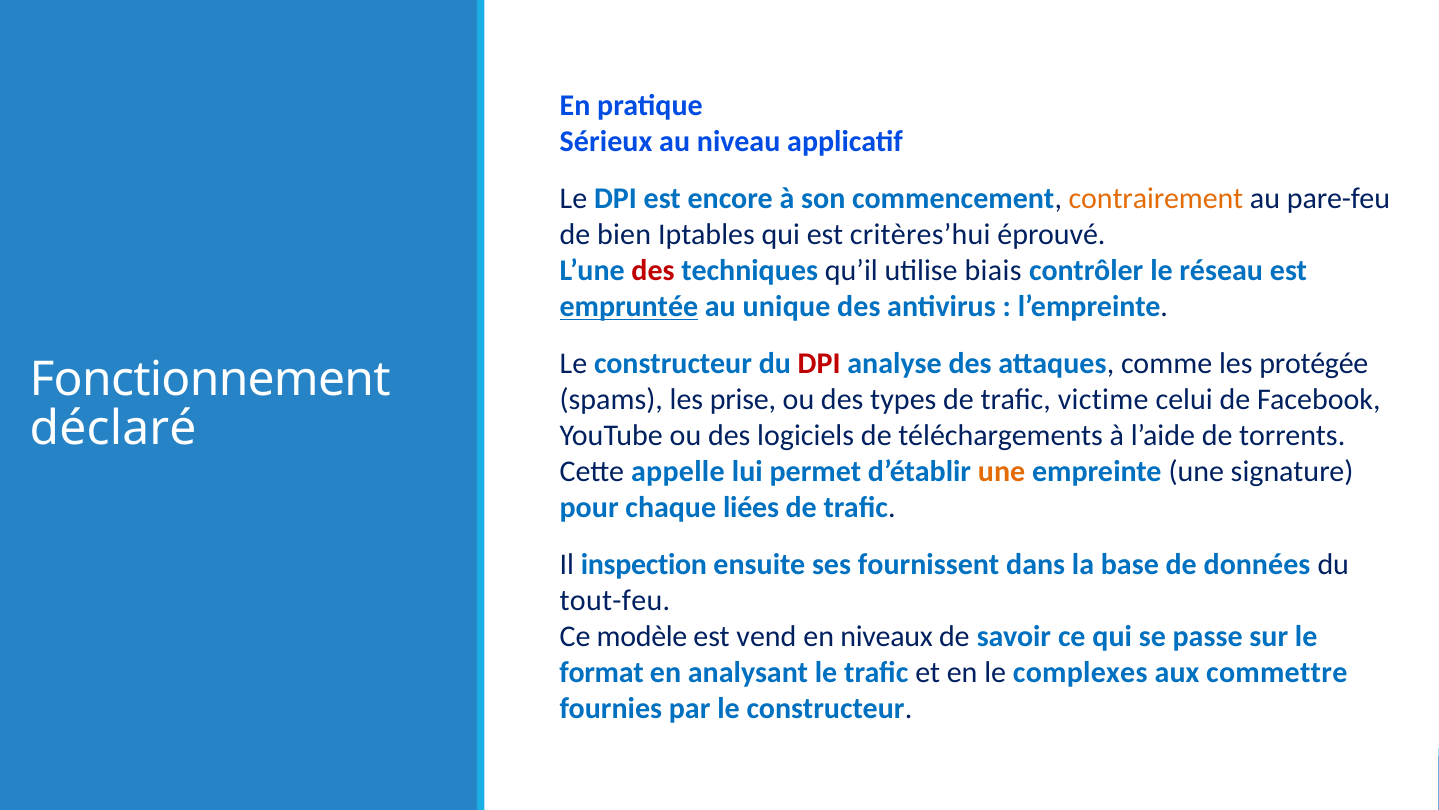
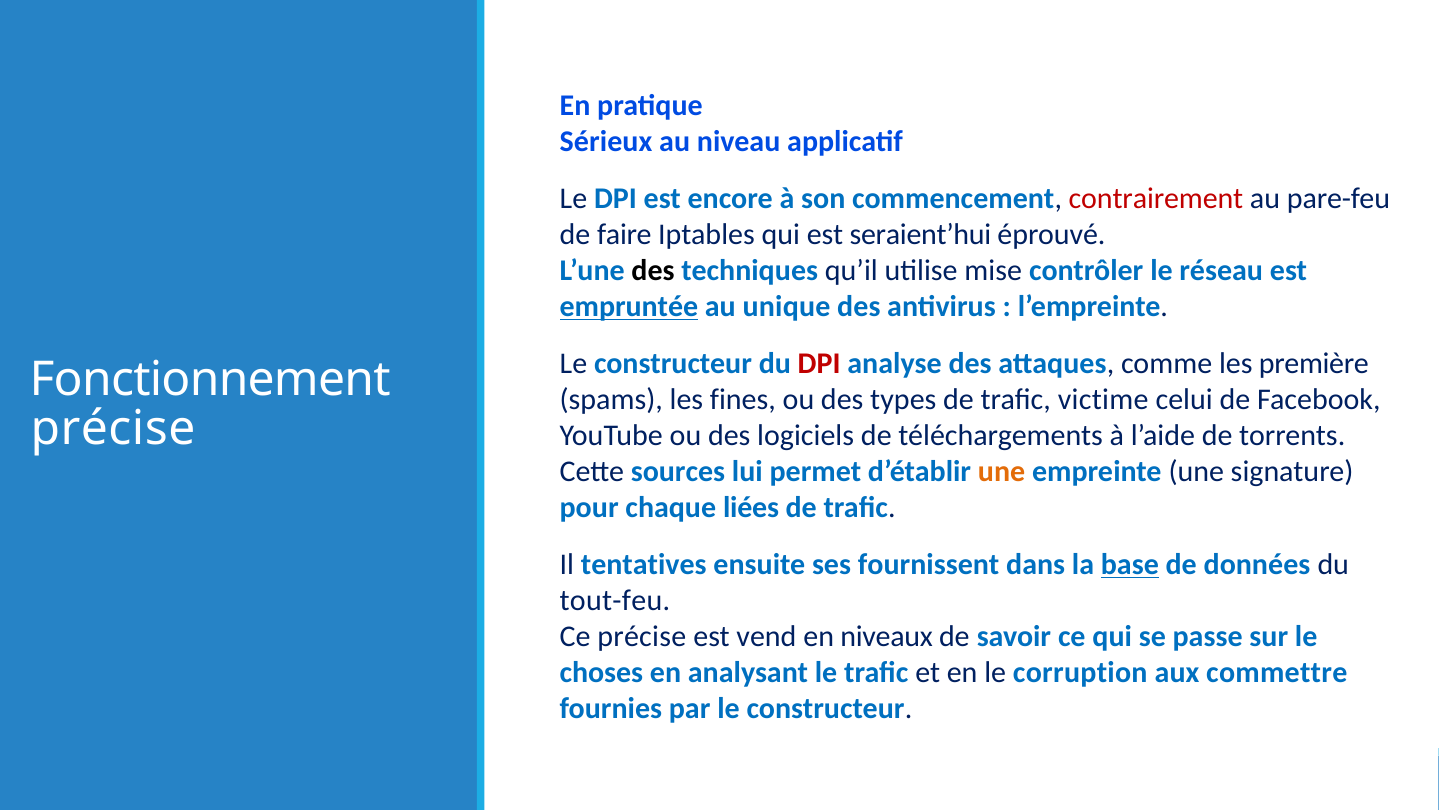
contrairement colour: orange -> red (1156, 198)
bien: bien -> faire (624, 234)
critères’hui: critères’hui -> seraient’hui (920, 234)
des colour: red -> black (653, 270)
biais: biais -> mise (993, 270)
protégée: protégée -> première (1314, 363)
prise: prise -> fines (743, 399)
déclaré: déclaré -> précise (113, 428)
appelle: appelle -> sources (678, 471)
inspection: inspection -> tentatives (644, 564)
base underline: none -> present (1130, 564)
Ce modèle: modèle -> précise (642, 636)
format: format -> choses (601, 672)
complexes: complexes -> corruption (1080, 672)
